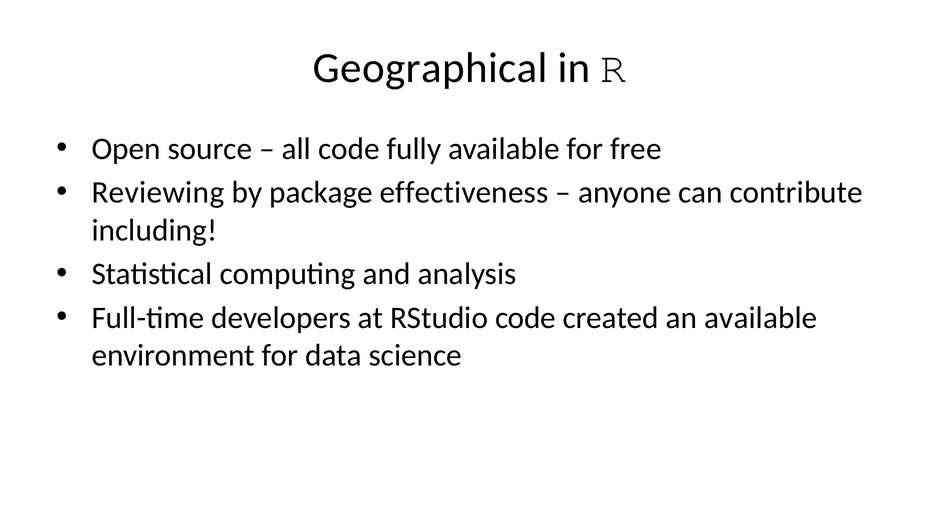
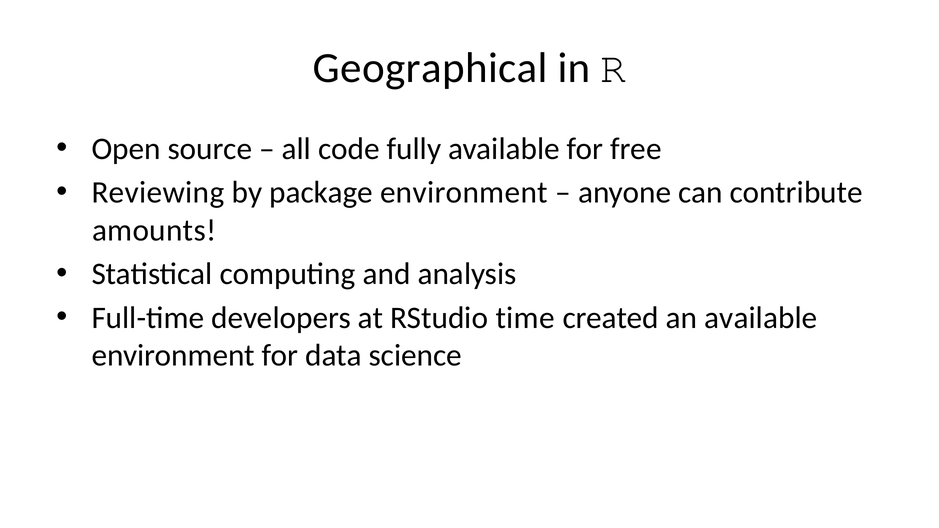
package effectiveness: effectiveness -> environment (464, 193)
including: including -> amounts (154, 230)
RStudio code: code -> time (525, 318)
